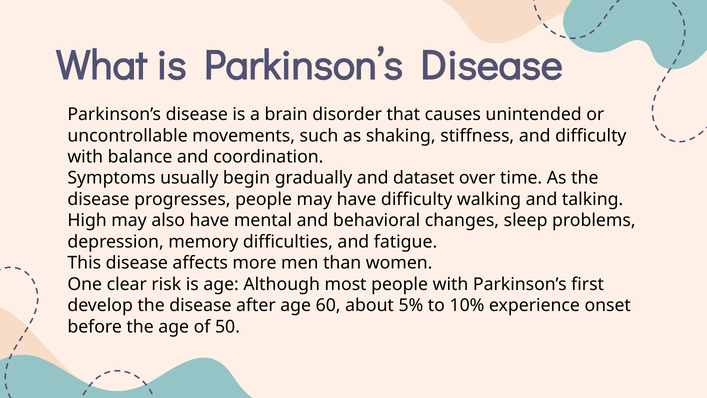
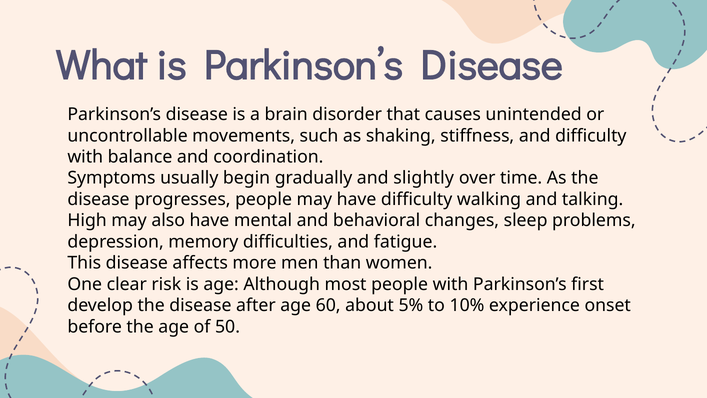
dataset: dataset -> slightly (424, 178)
